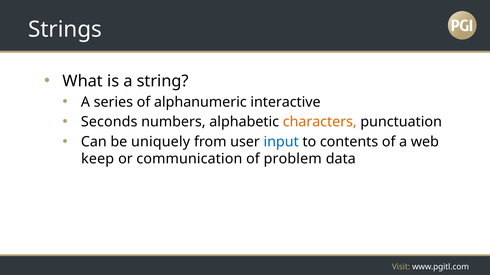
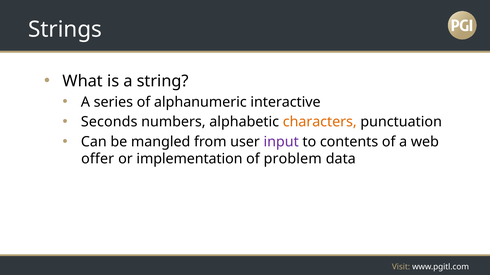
uniquely: uniquely -> mangled (161, 142)
input colour: blue -> purple (281, 142)
keep: keep -> offer (98, 159)
communication: communication -> implementation (189, 159)
